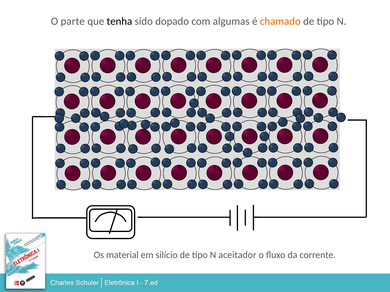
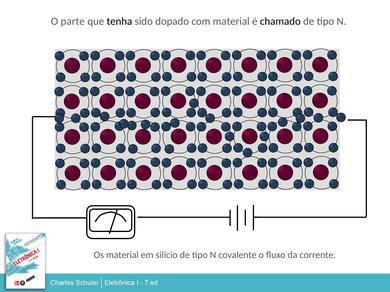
com algumas: algumas -> material (231, 21)
chamado colour: orange -> black (280, 21)
aceitador: aceitador -> covalente (237, 255)
